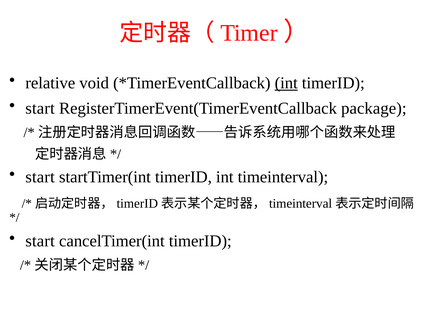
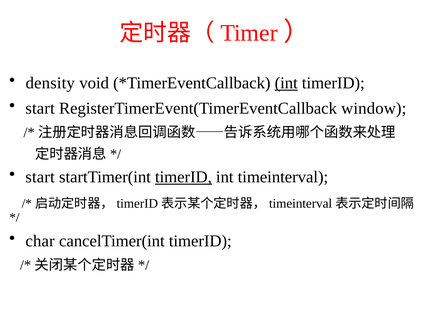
relative: relative -> density (50, 83)
package: package -> window (374, 109)
timerID underline: none -> present (183, 177)
start: start -> char (40, 242)
